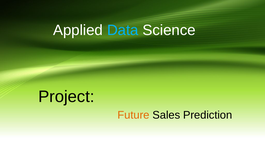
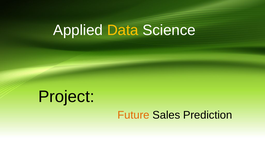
Data colour: light blue -> yellow (123, 30)
